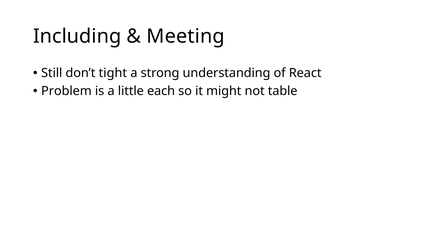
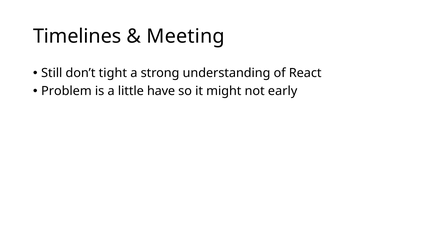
Including: Including -> Timelines (77, 36)
each: each -> have (161, 91)
table: table -> early (283, 91)
